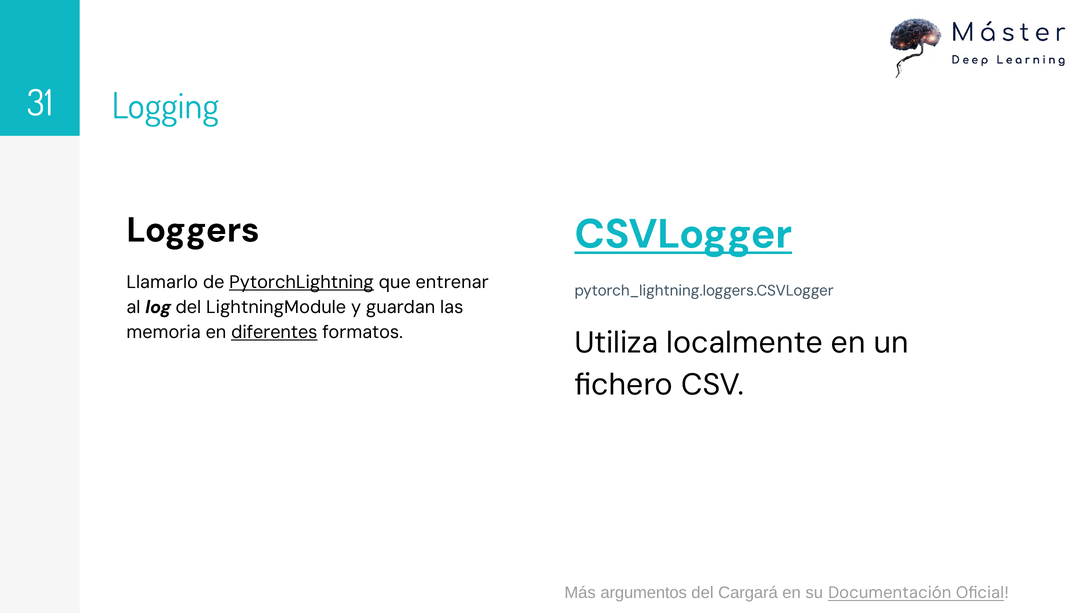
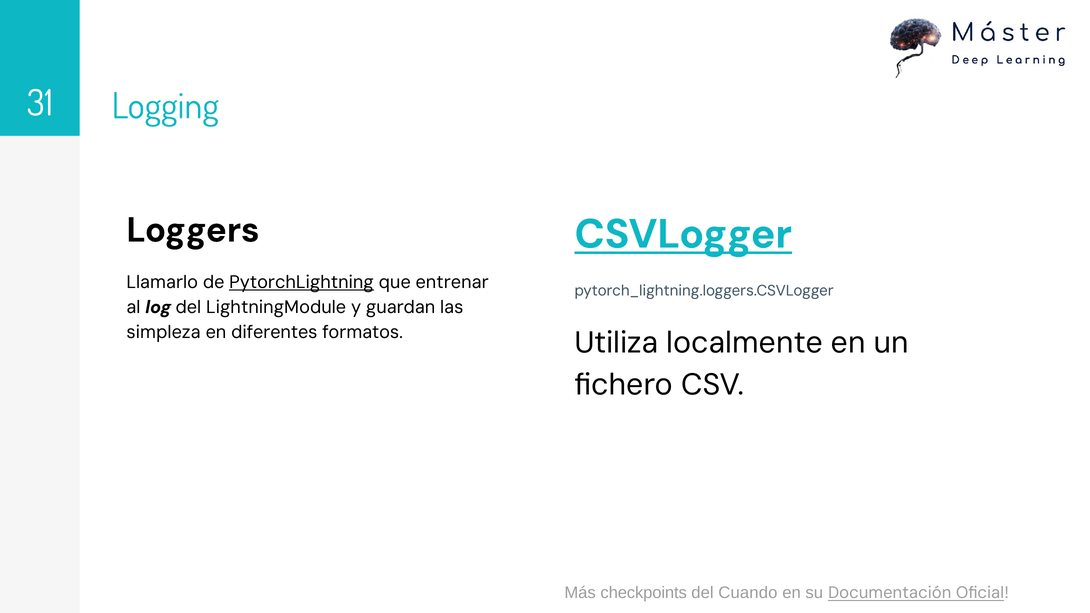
memoria: memoria -> simpleza (164, 332)
diferentes underline: present -> none (274, 332)
argumentos: argumentos -> checkpoints (644, 593)
Cargará: Cargará -> Cuando (748, 593)
